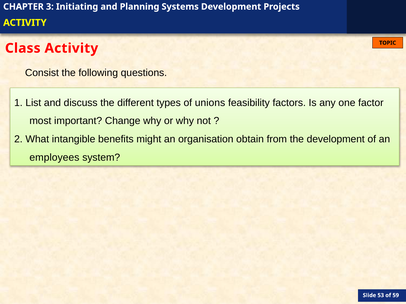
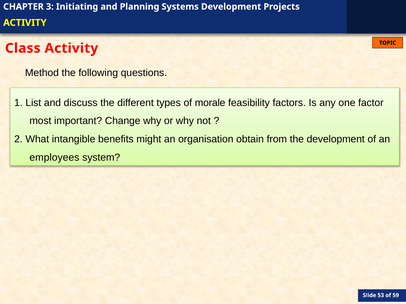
Consist: Consist -> Method (42, 73)
unions: unions -> morale (210, 103)
